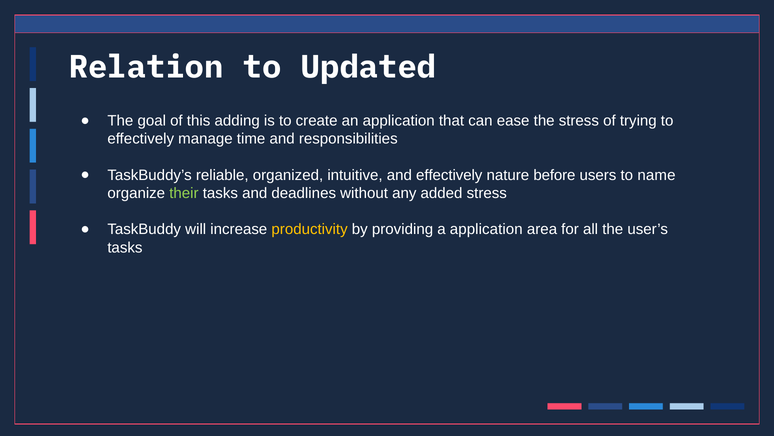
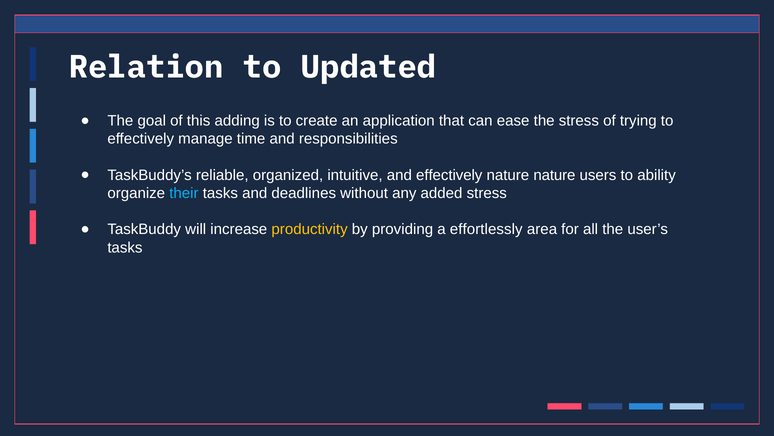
nature before: before -> nature (554, 175)
name: name -> ability (657, 175)
their colour: light green -> light blue (184, 193)
a application: application -> effortlessly (486, 229)
